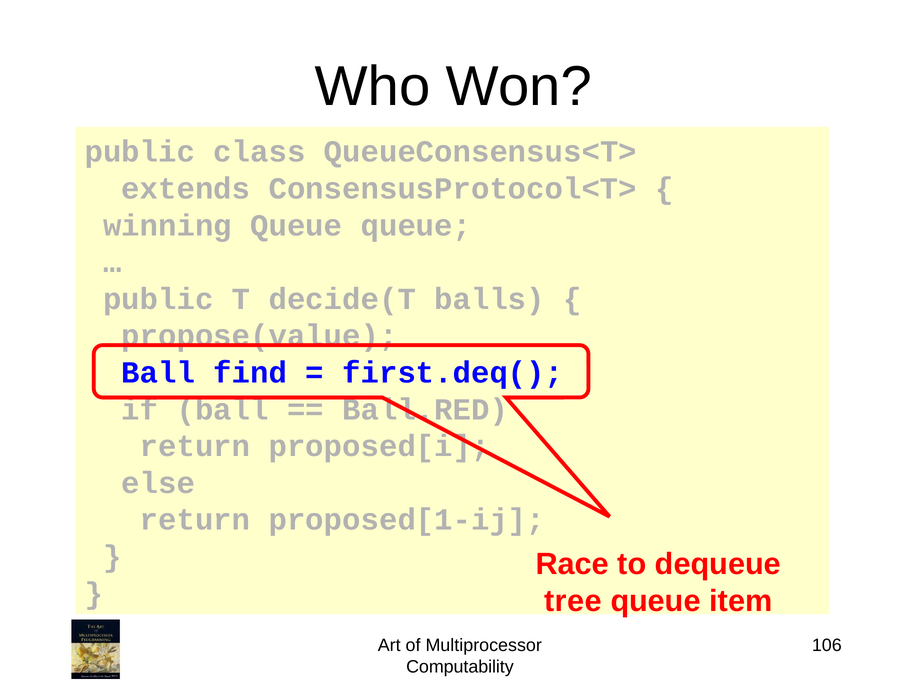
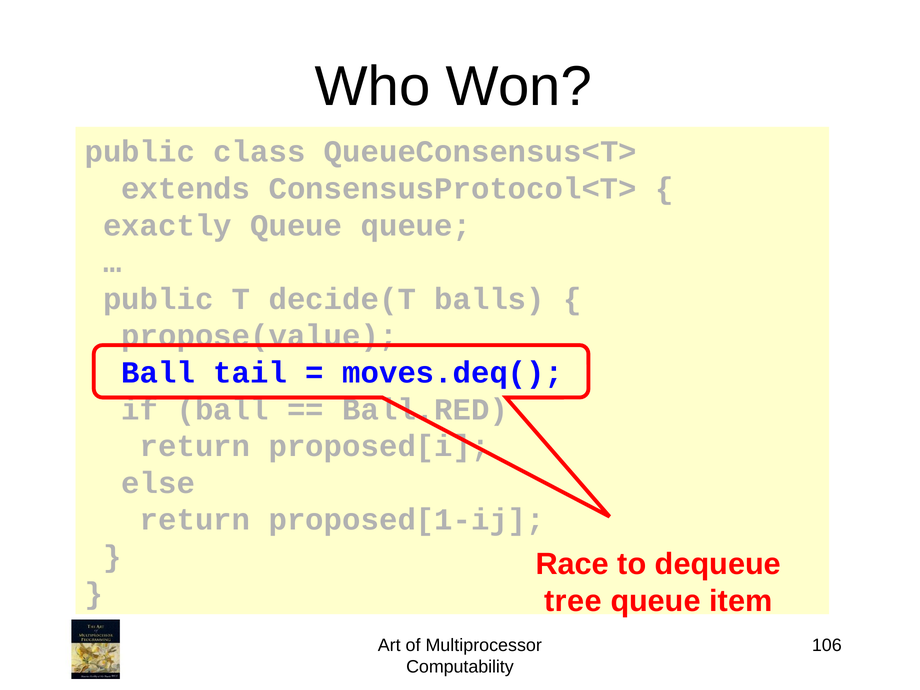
winning: winning -> exactly (167, 225)
find: find -> tail (250, 373)
first.deq(: first.deq( -> moves.deq( (453, 373)
